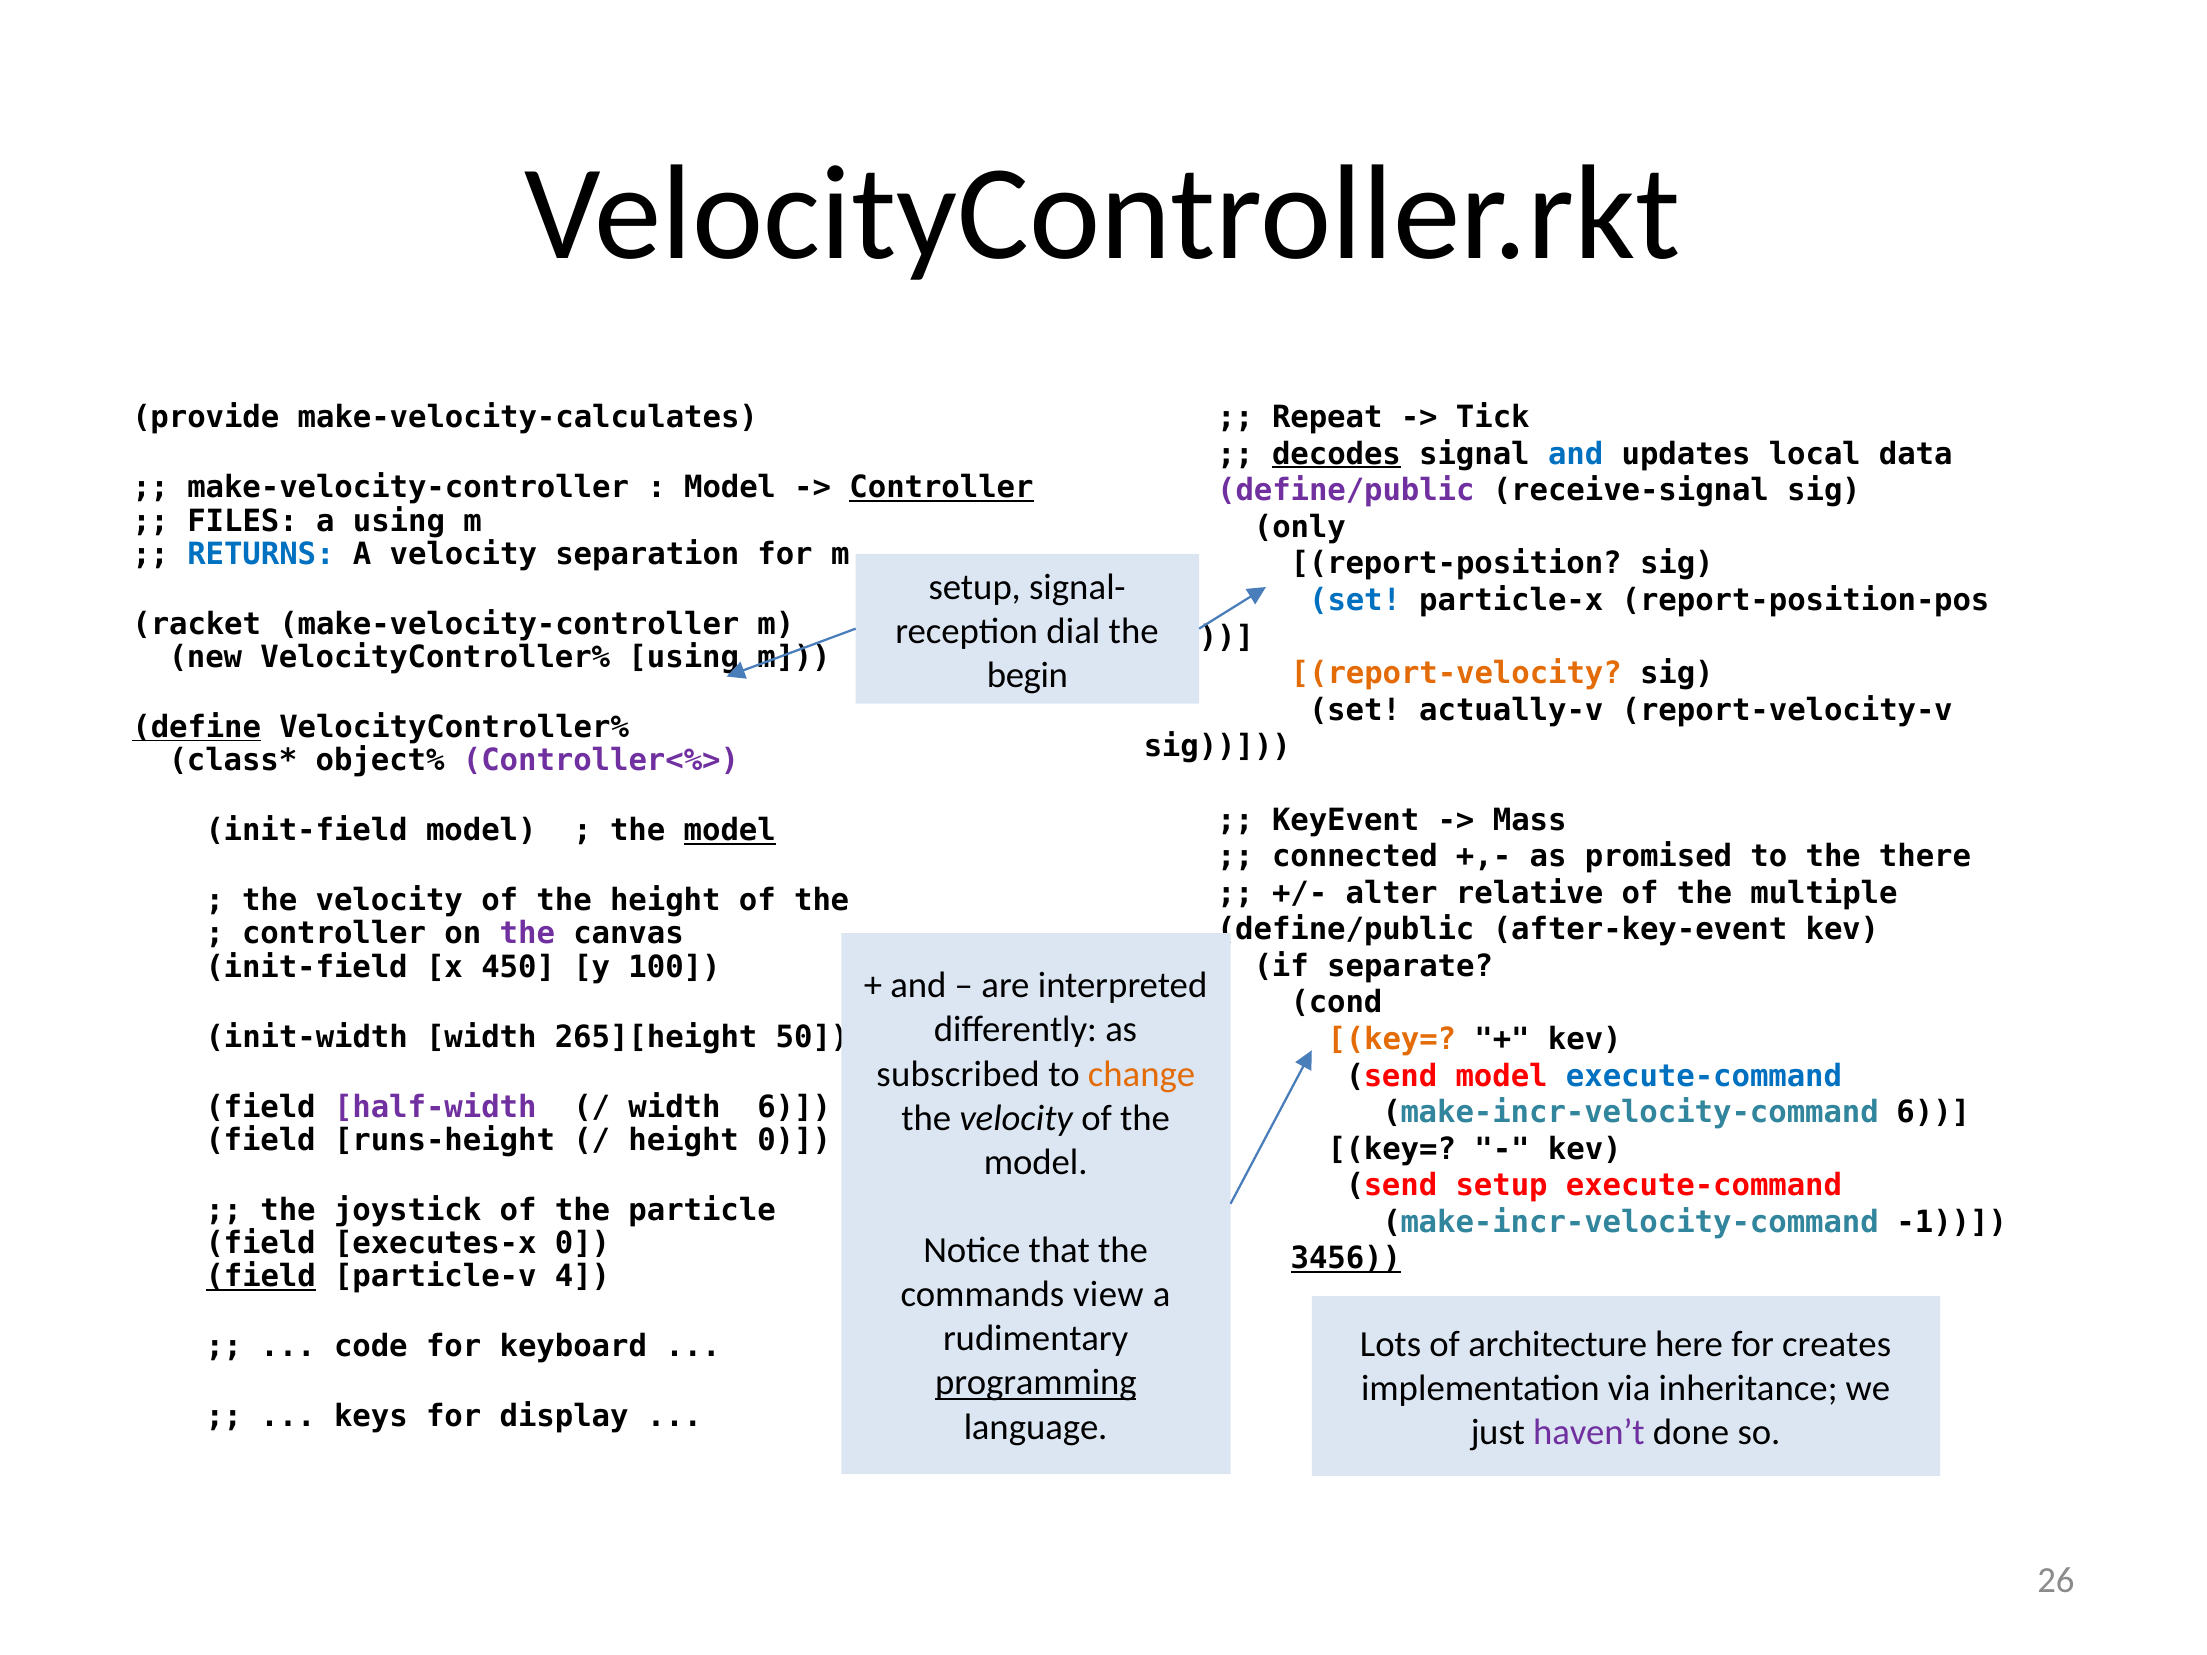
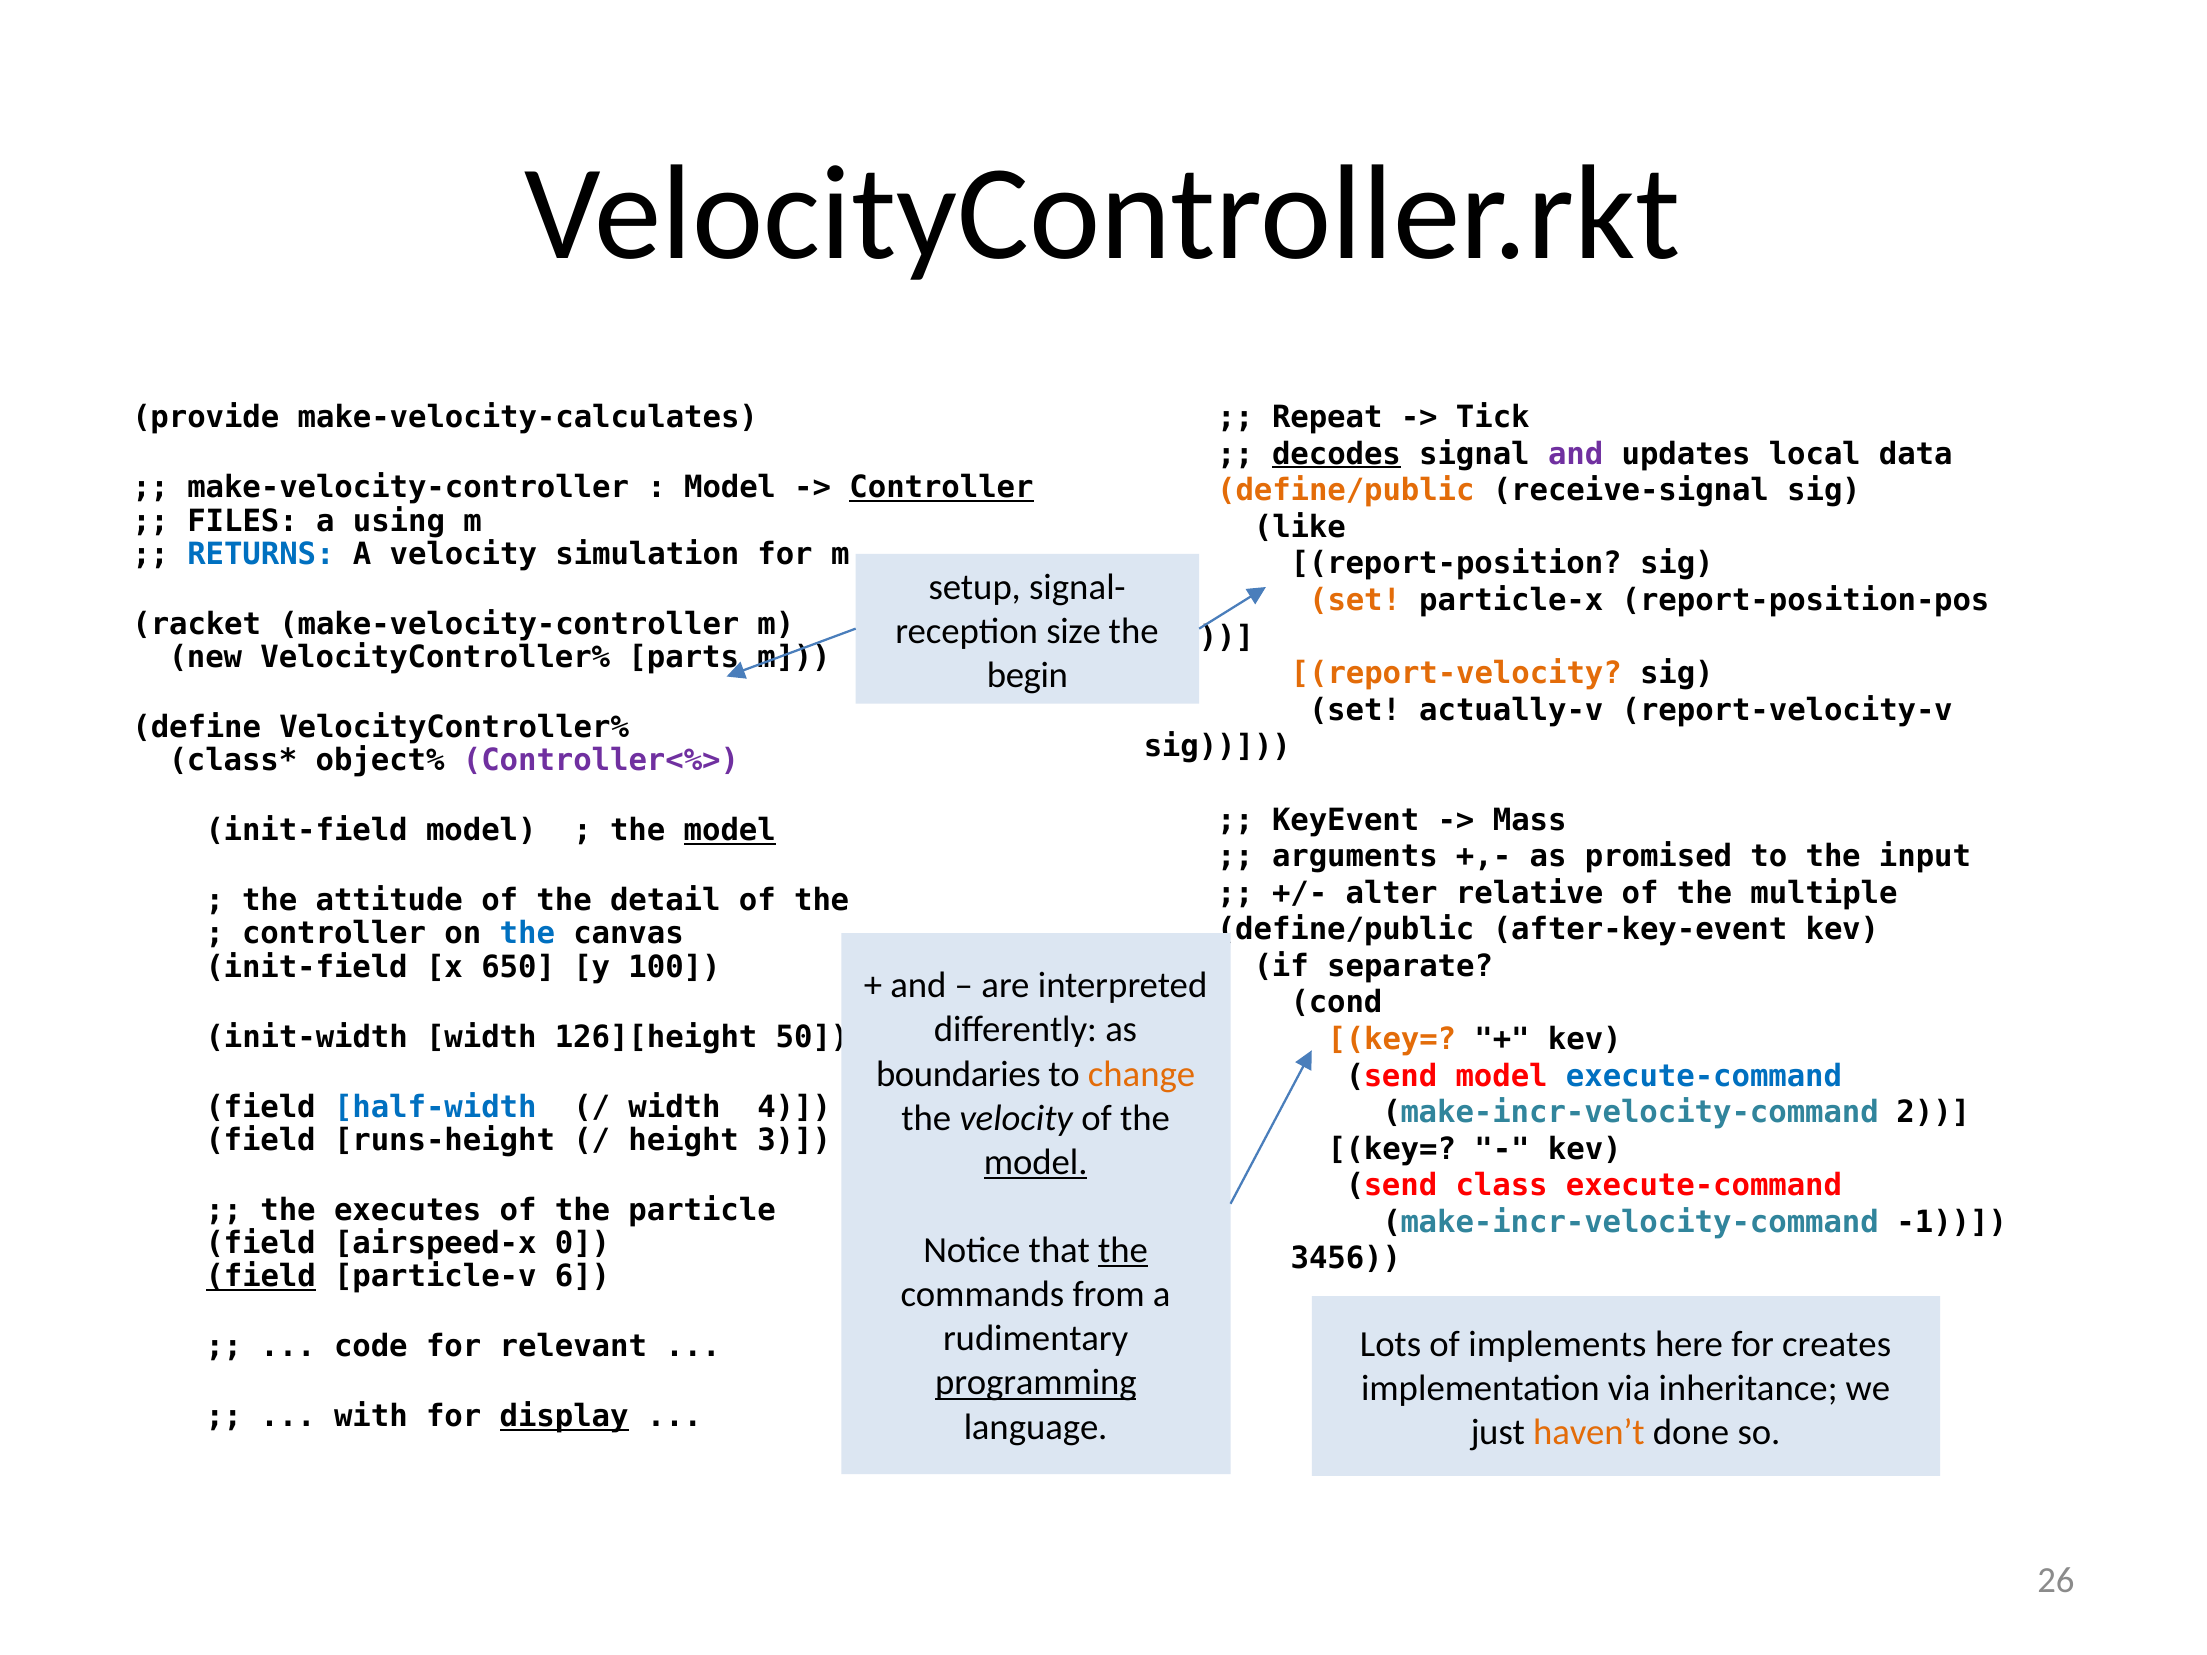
and colour: blue -> purple (1576, 454)
define/public colour: purple -> orange (1346, 491)
only: only -> like (1300, 527)
separation: separation -> simulation (647, 554)
set colour: blue -> orange (1355, 601)
dial: dial -> size (1074, 631)
VelocityController% using: using -> parts (684, 657)
define underline: present -> none (197, 727)
connected: connected -> arguments (1355, 857)
there: there -> input (1925, 857)
velocity: velocity -> attitude (389, 901)
the height: height -> detail (665, 901)
the colour: purple -> blue (527, 934)
450: 450 -> 650 (518, 967)
265][height: 265][height -> 126][height (656, 1037)
subscribed: subscribed -> boundaries (958, 1074)
half-width colour: purple -> blue (435, 1107)
width 6: 6 -> 4 (794, 1107)
make-incr-velocity-command 6: 6 -> 2 (1933, 1113)
height 0: 0 -> 3 (794, 1140)
model underline: none -> present (1036, 1162)
send setup: setup -> class (1502, 1186)
joystick: joystick -> executes (408, 1210)
executes-x: executes-x -> airspeed-x (435, 1244)
the underline: none -> present (1123, 1251)
3456 underline: present -> none (1346, 1259)
4: 4 -> 6 (583, 1277)
view: view -> from (1109, 1295)
architecture: architecture -> implements (1557, 1345)
keyboard: keyboard -> relevant (573, 1347)
keys: keys -> with (371, 1417)
display underline: none -> present (564, 1417)
haven’t colour: purple -> orange (1589, 1433)
